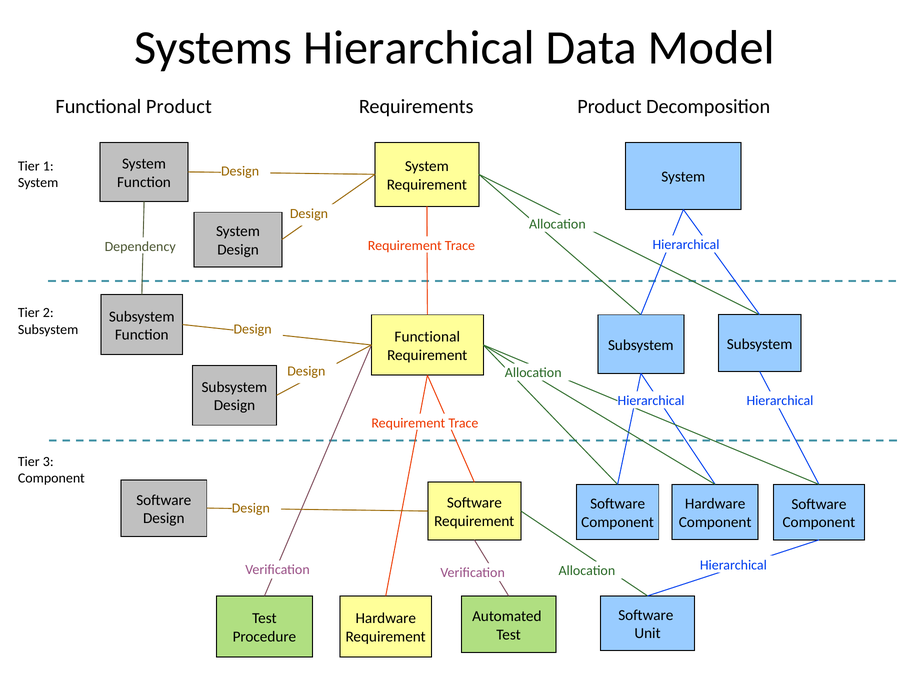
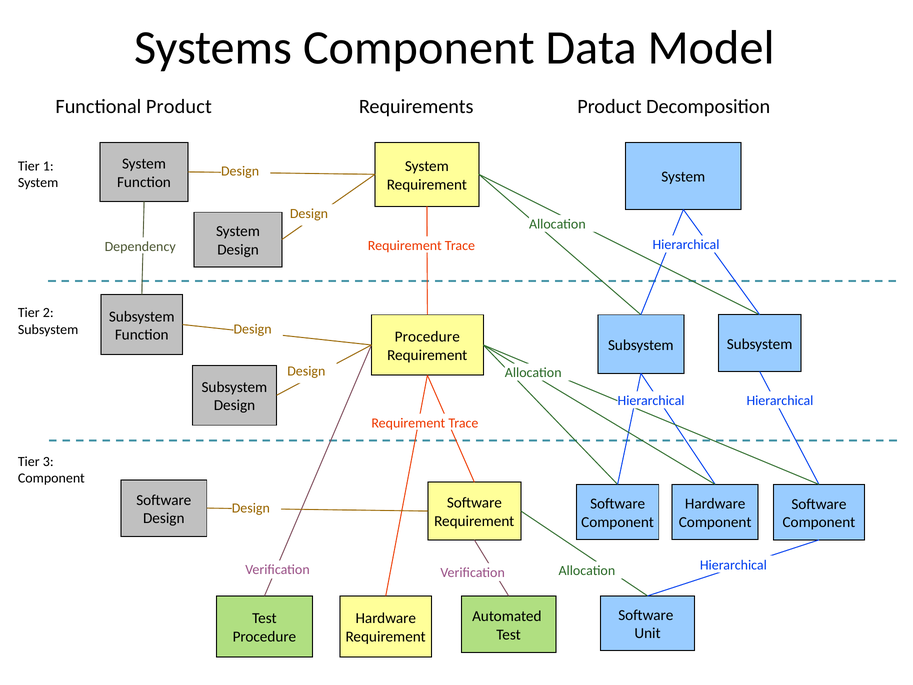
Systems Hierarchical: Hierarchical -> Component (419, 48)
Functional: Functional -> Procedure (427, 337)
